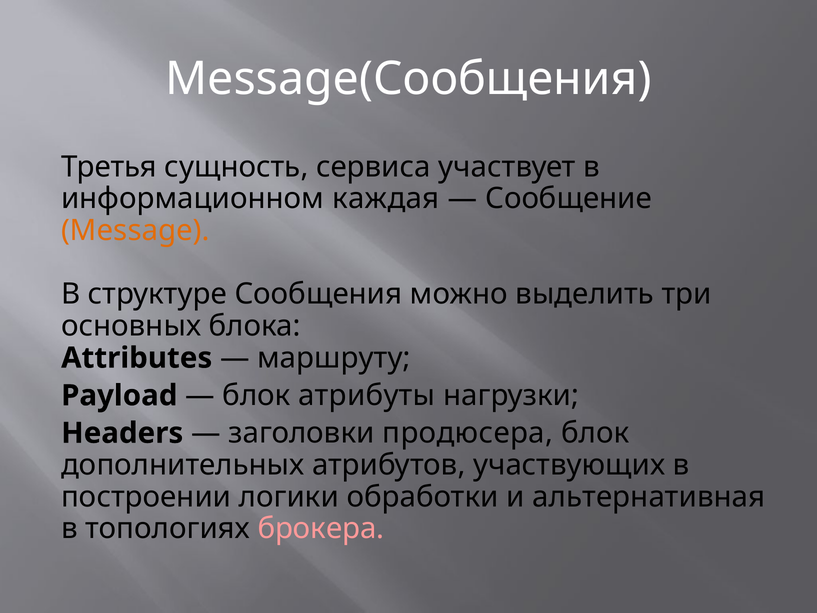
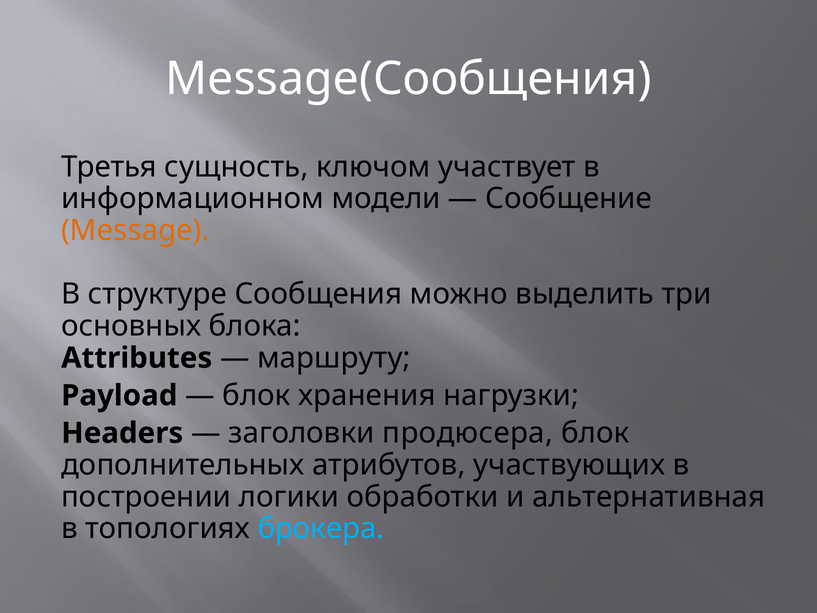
сервиса: сервиса -> ключом (373, 167)
каждая: каждая -> модели (386, 199)
атрибуты: атрибуты -> хранения (367, 395)
брокера colour: pink -> light blue (321, 528)
